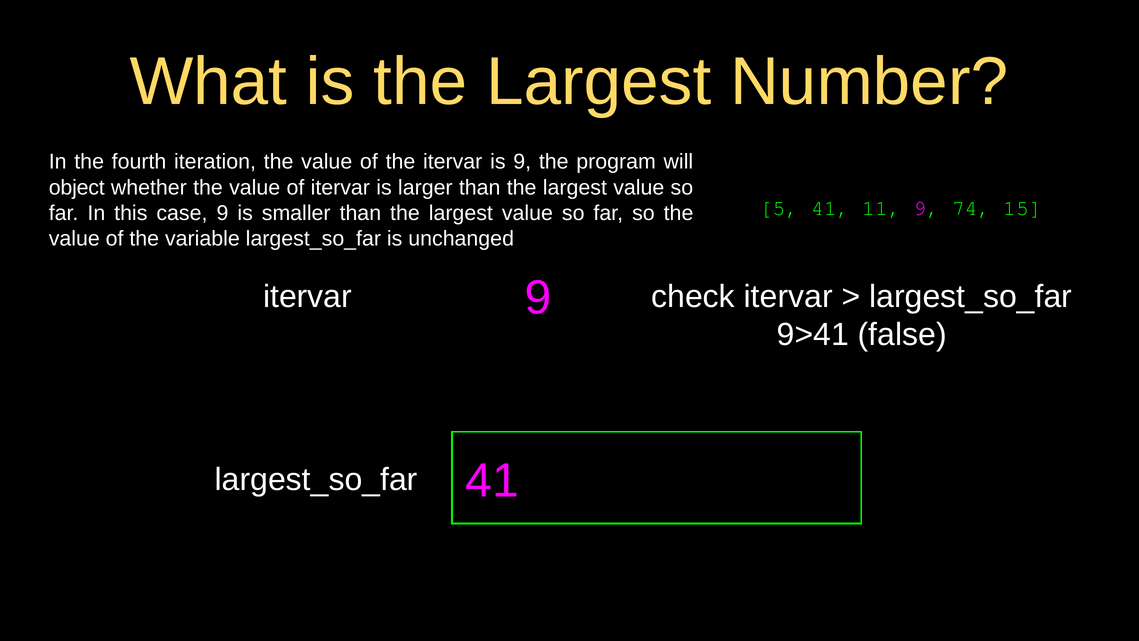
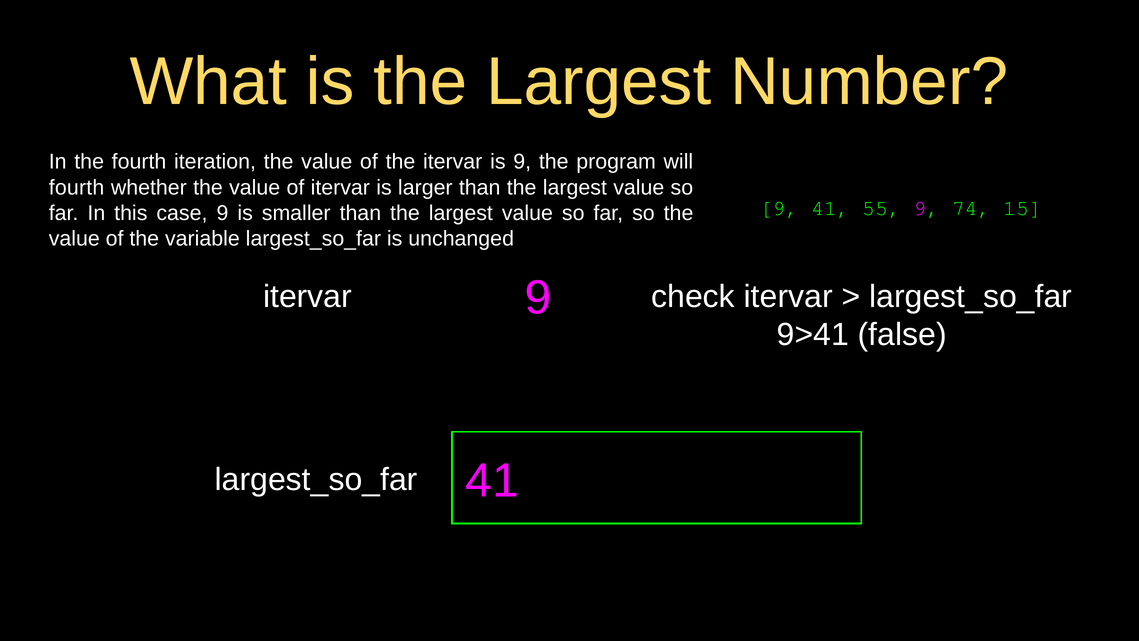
object: object -> fourth (77, 187)
5: 5 -> 9 (779, 208)
11: 11 -> 55 (882, 208)
